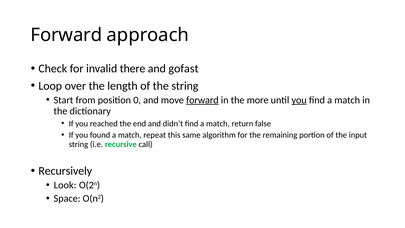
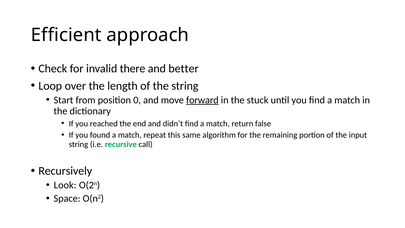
Forward: Forward -> Efficient (66, 35)
gofast: gofast -> better (184, 69)
more: more -> stuck (258, 100)
you underline: present -> none (299, 100)
